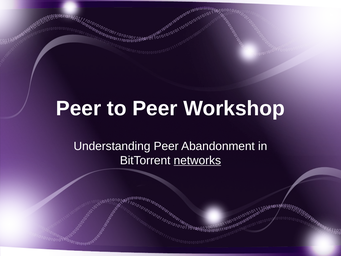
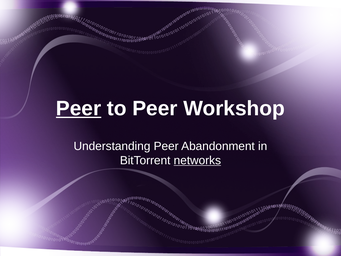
Peer underline: none -> present (79, 108)
